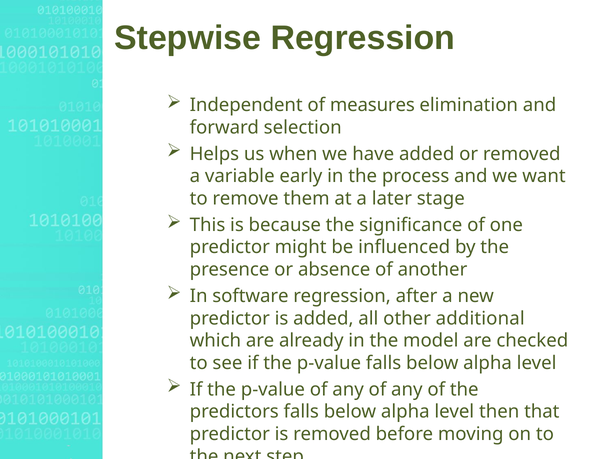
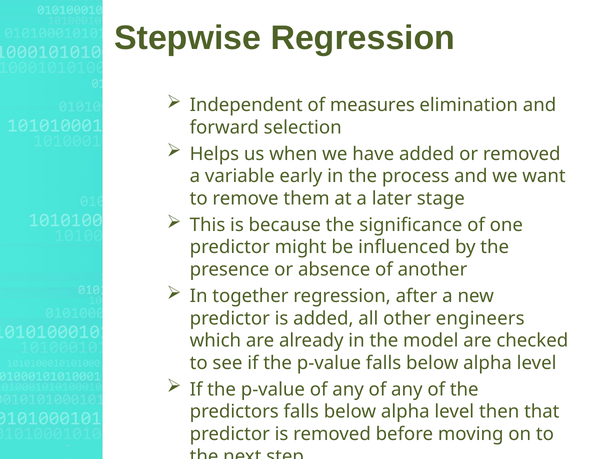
software: software -> together (250, 295)
additional: additional -> engineers (480, 318)
